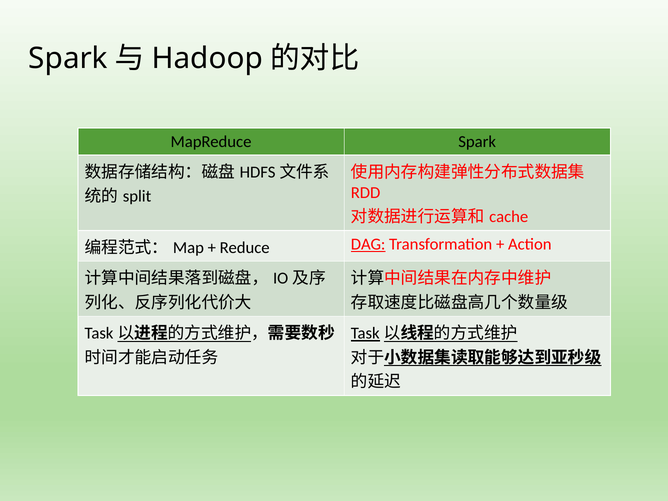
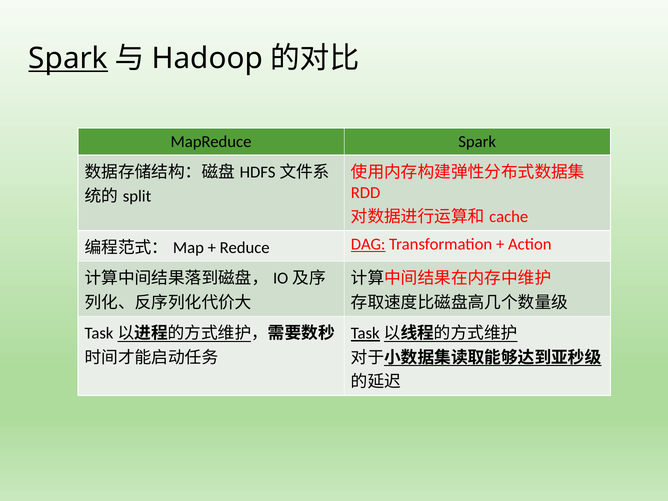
Spark underline: none -> present (68, 59)
